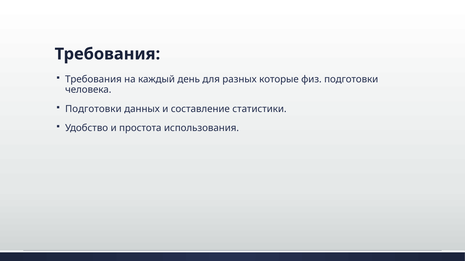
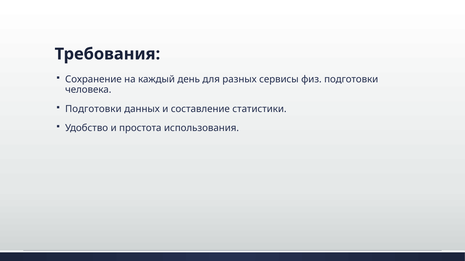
Требования: Требования -> Сохранение (93, 79)
которые: которые -> сервисы (279, 79)
